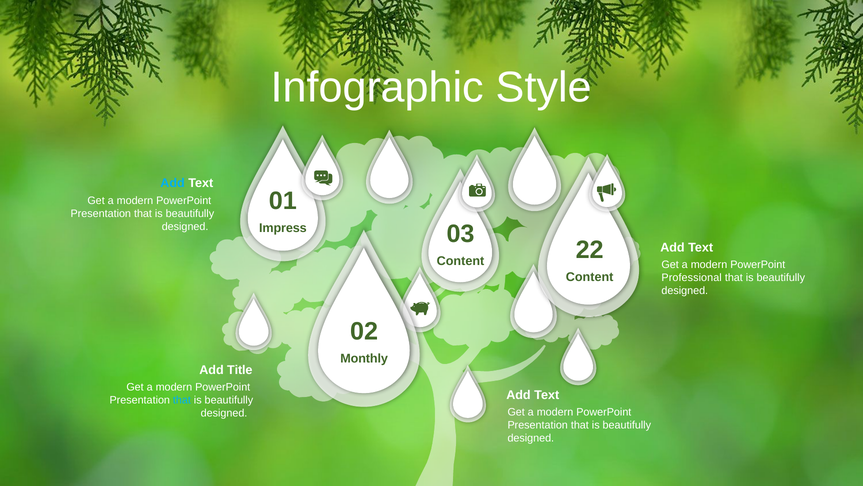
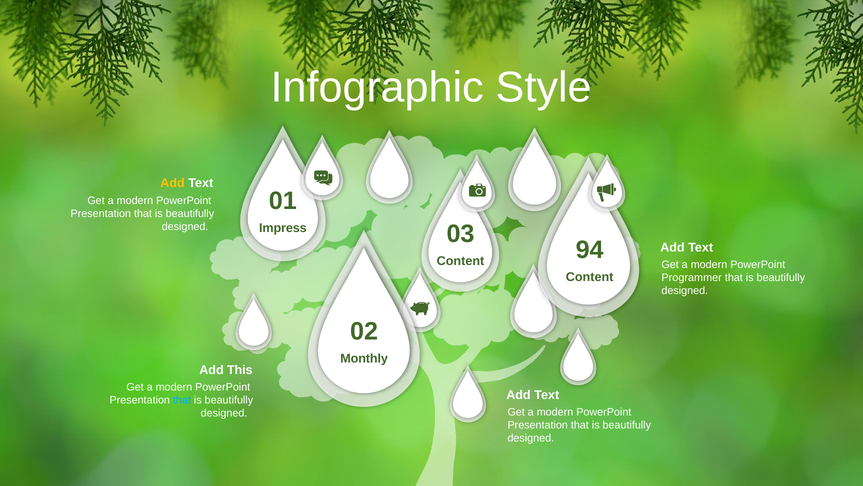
Add colour: light blue -> yellow (173, 183)
22: 22 -> 94 (590, 250)
Professional: Professional -> Programmer (692, 277)
Title: Title -> This (240, 370)
